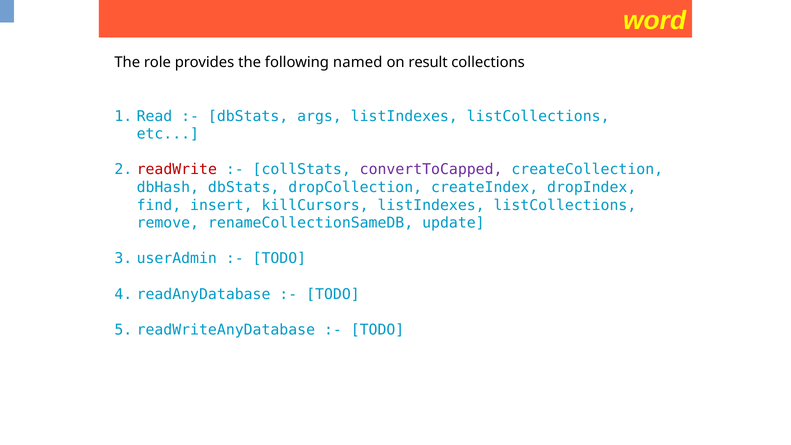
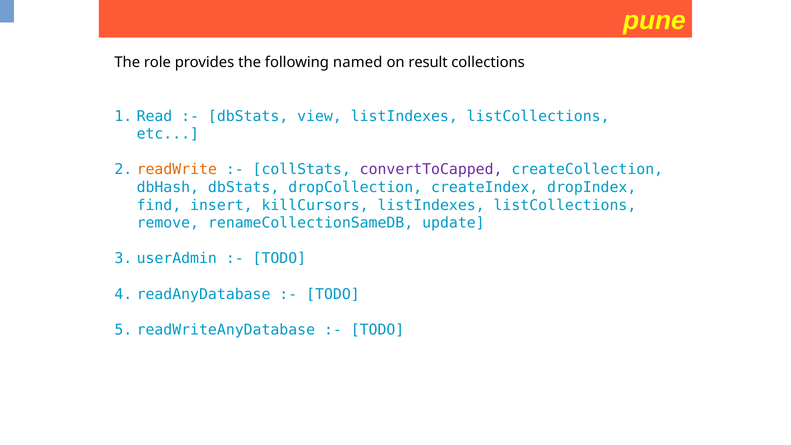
word: word -> pune (655, 21)
args: args -> view (319, 116)
readWrite colour: red -> orange (177, 170)
